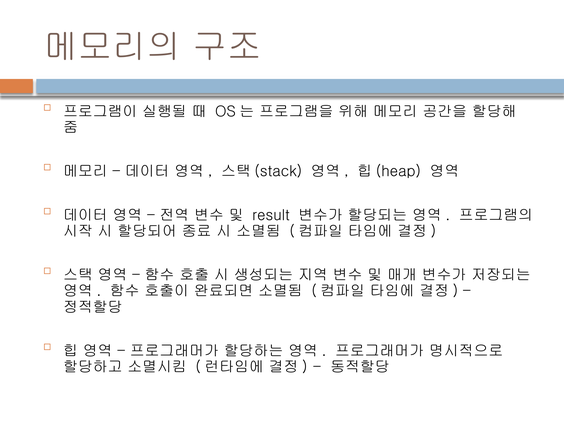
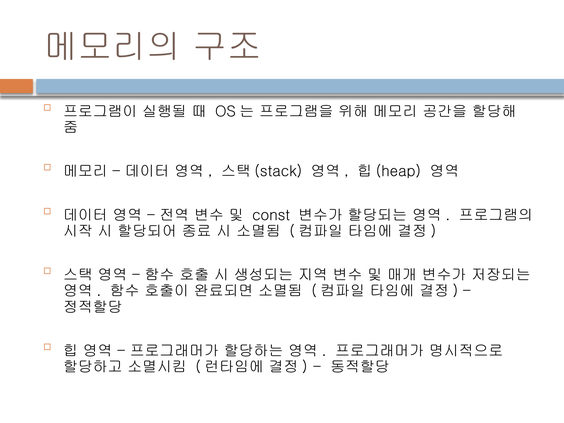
result: result -> const (271, 215)
